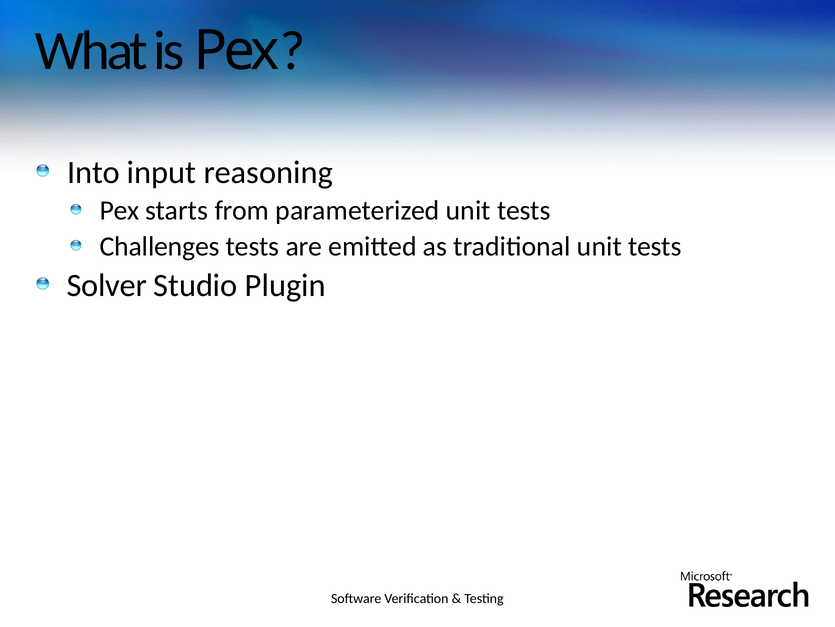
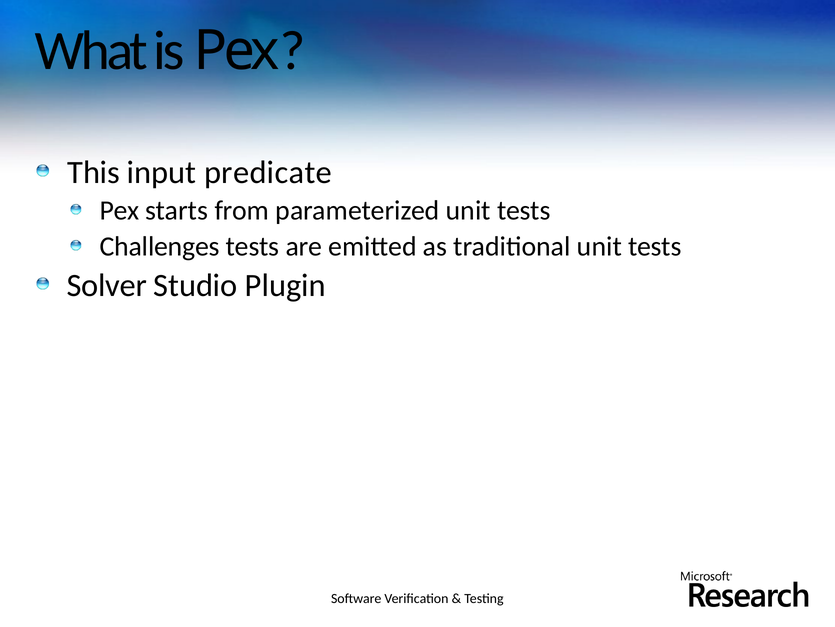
Into: Into -> This (94, 172)
reasoning: reasoning -> predicate (268, 172)
